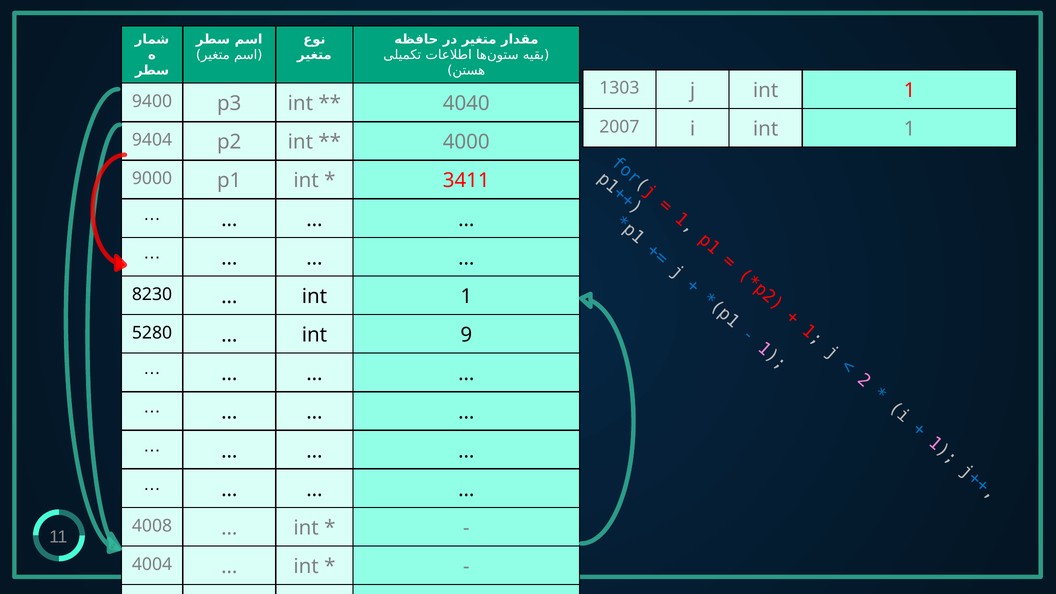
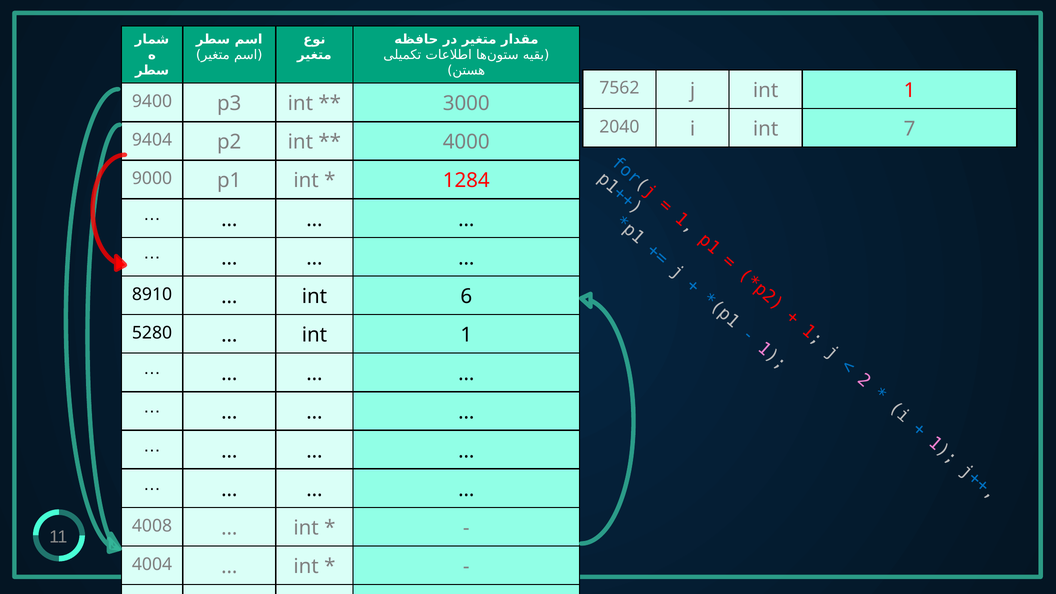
1303: 1303 -> 7562 (619, 88)
4040: 4040 -> 3000 (466, 104)
2007: 2007 -> 2040 (619, 127)
i int 1: 1 -> 7 (910, 129)
3411: 3411 -> 1284 (466, 181)
8230: 8230 -> 8910 (152, 294)
1: 1 -> 6 (466, 296)
9: 9 -> 1 (466, 335)
